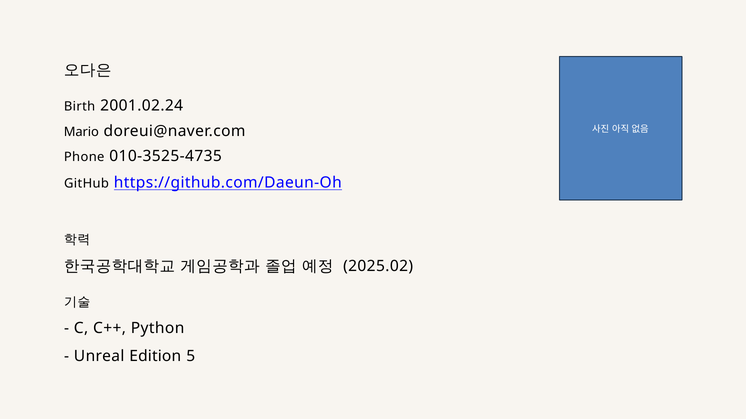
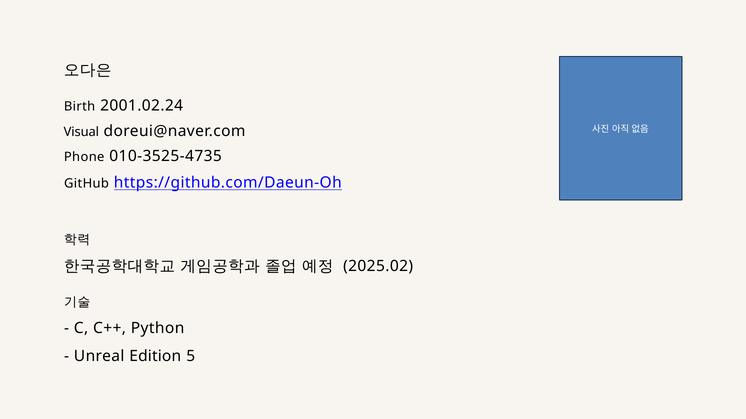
Mario: Mario -> Visual (81, 132)
